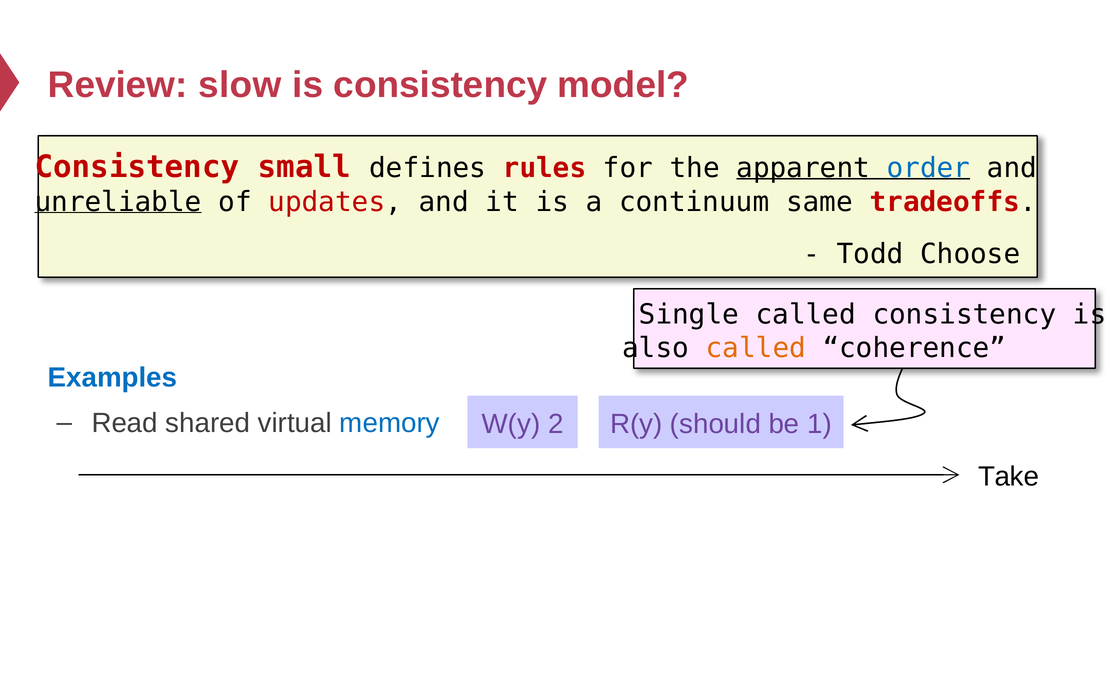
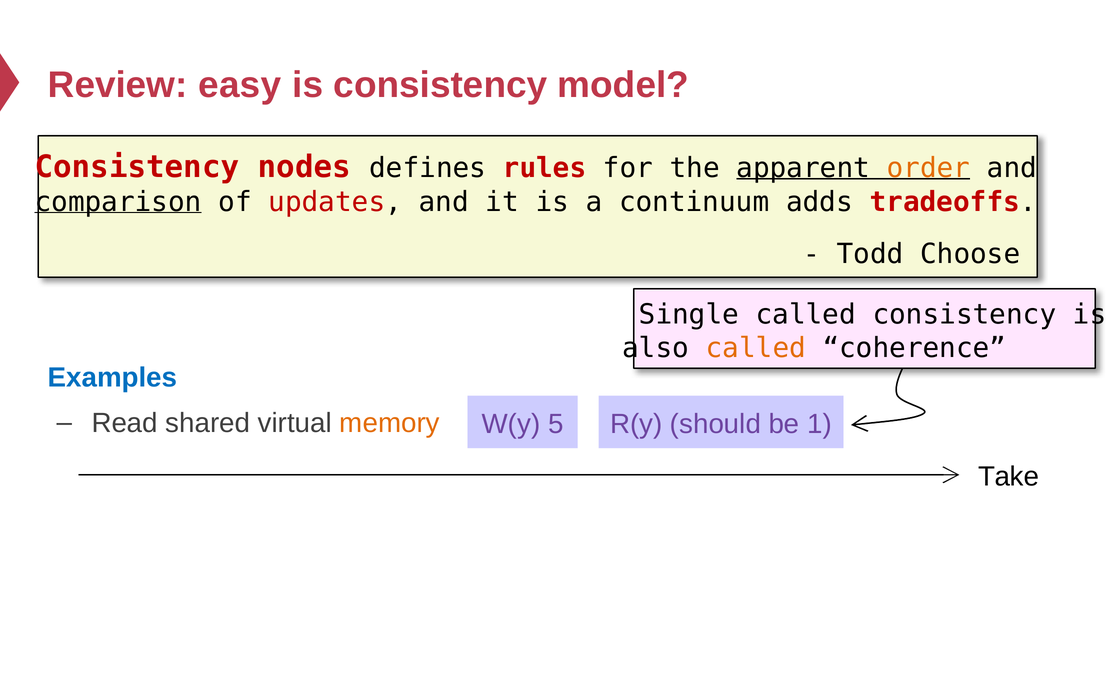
slow: slow -> easy (240, 85)
small: small -> nodes (304, 167)
order colour: blue -> orange (928, 168)
unreliable: unreliable -> comparison (118, 202)
same: same -> adds (819, 202)
memory colour: blue -> orange (390, 423)
2: 2 -> 5 (556, 424)
